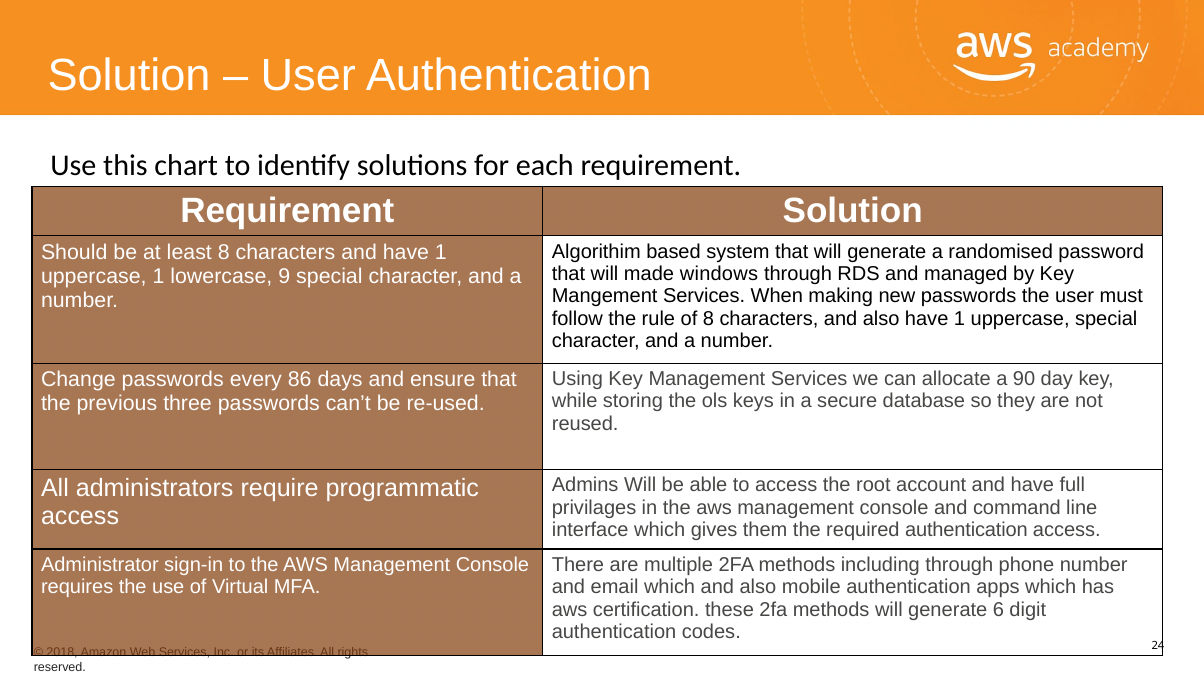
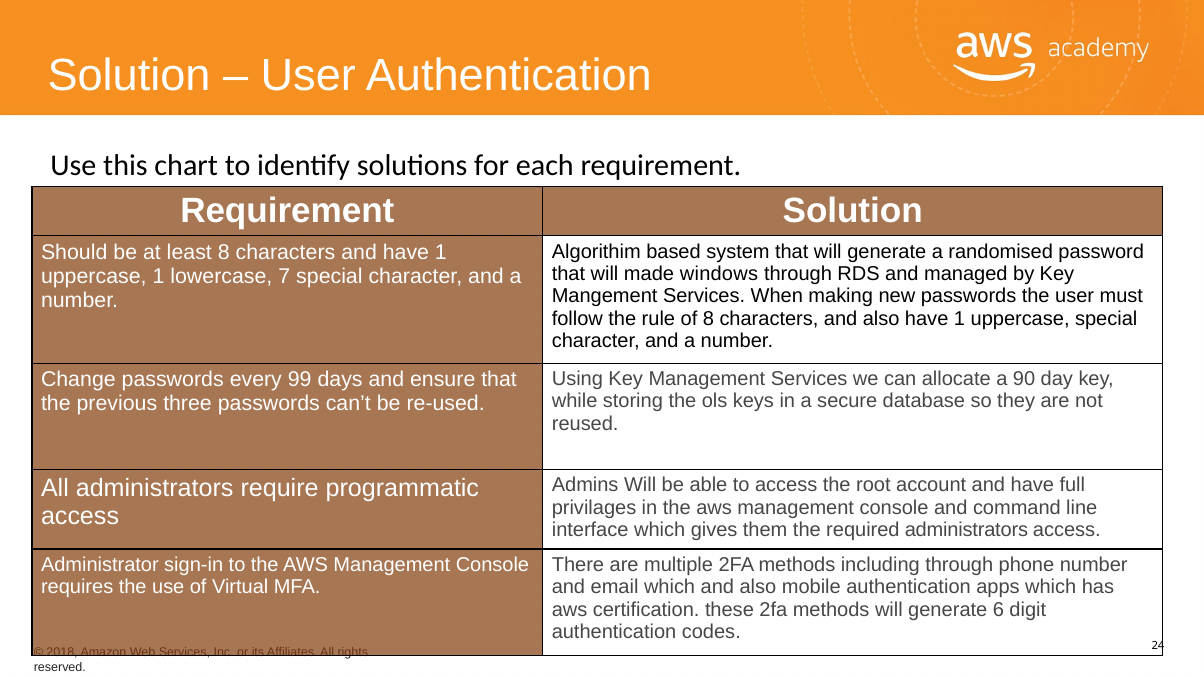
9: 9 -> 7 (284, 277)
86: 86 -> 99 (300, 380)
required authentication: authentication -> administrators (966, 530)
